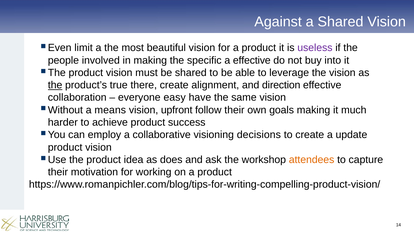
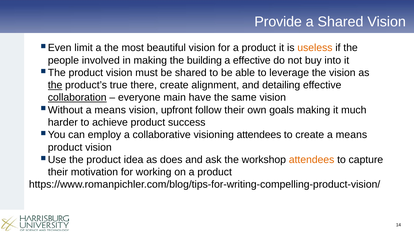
Against: Against -> Provide (278, 22)
useless colour: purple -> orange (315, 48)
specific: specific -> building (204, 60)
direction: direction -> detailing (281, 85)
collaboration underline: none -> present (77, 98)
easy: easy -> main (175, 98)
visioning decisions: decisions -> attendees (259, 135)
create a update: update -> means (351, 135)
